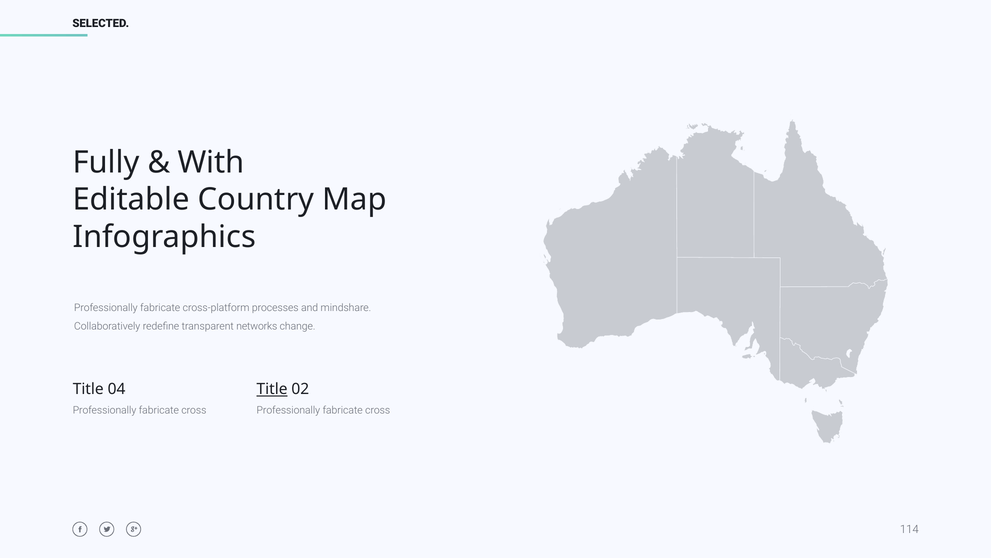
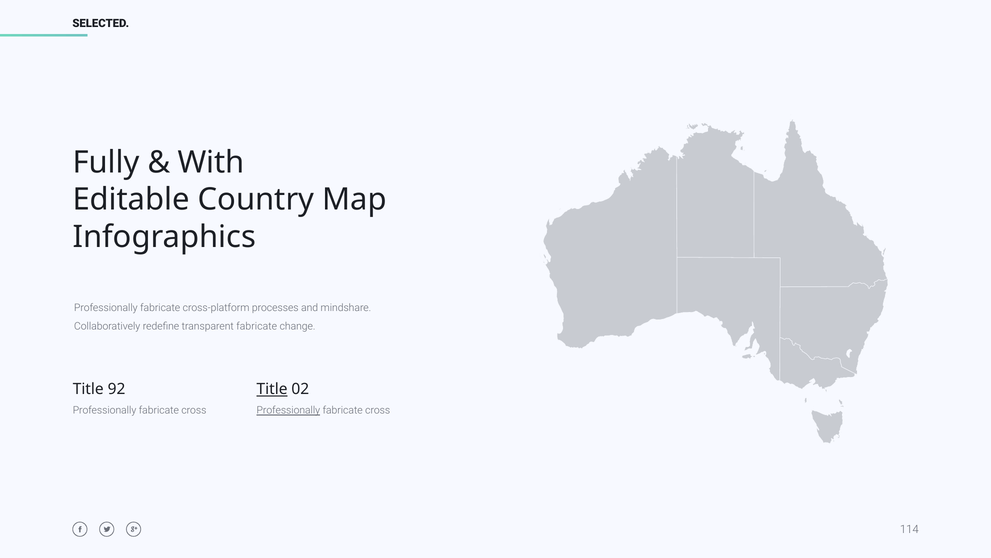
transparent networks: networks -> fabricate (257, 326)
04: 04 -> 92 (117, 389)
Professionally underline: none -> present (288, 410)
